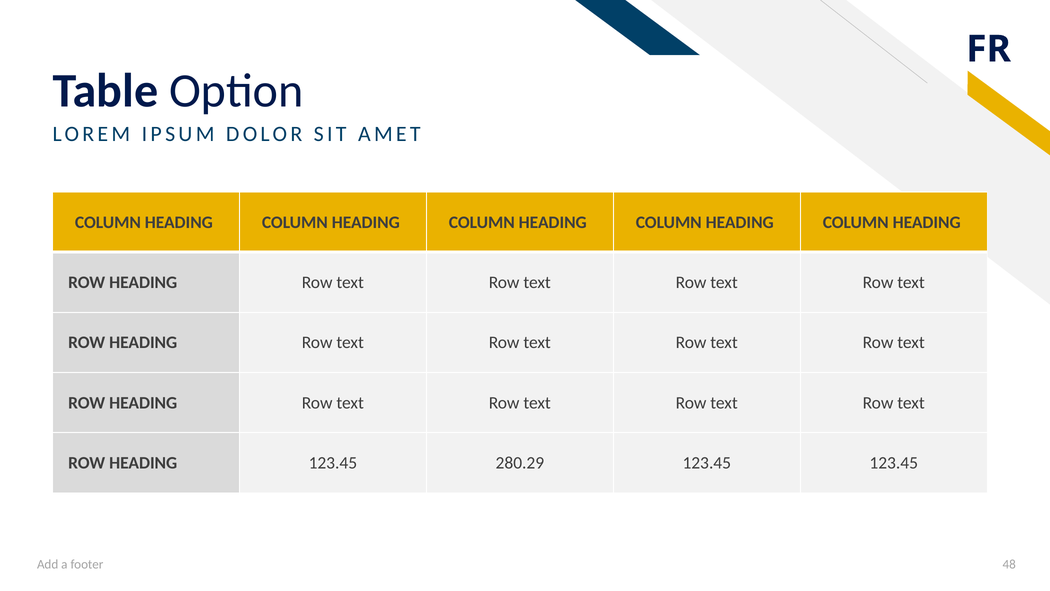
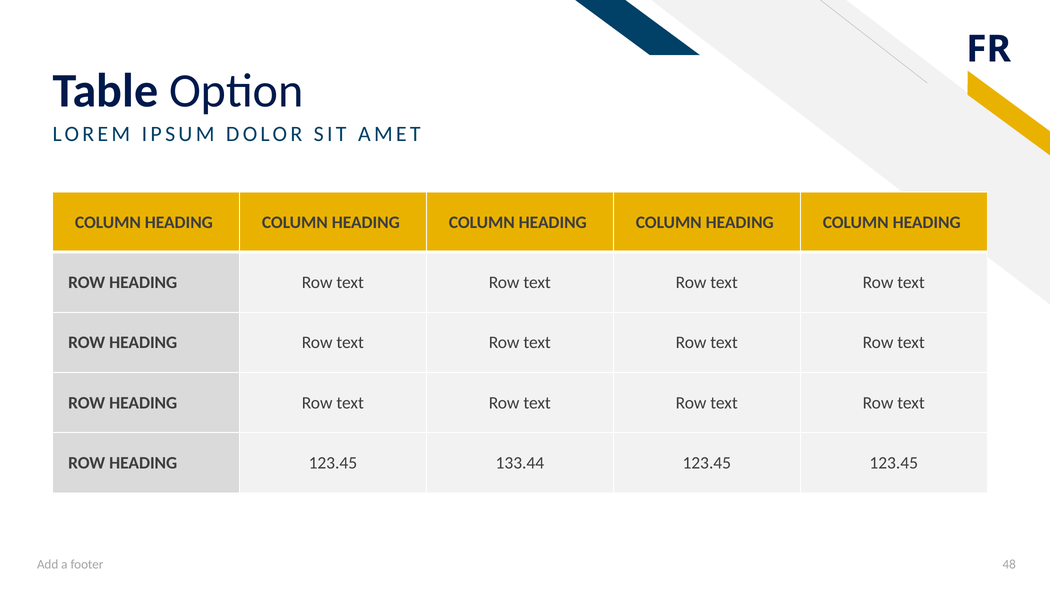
280.29: 280.29 -> 133.44 (520, 463)
